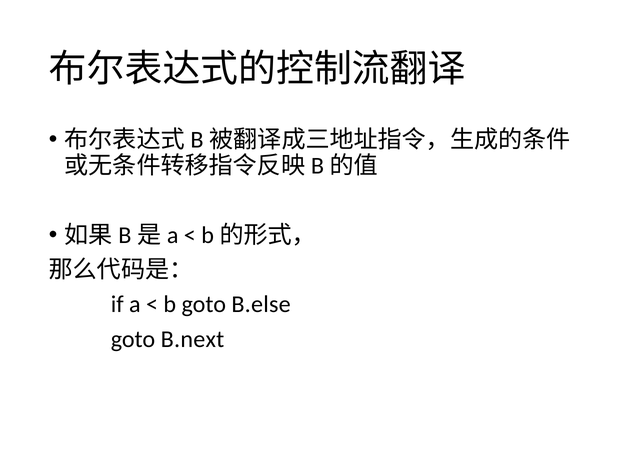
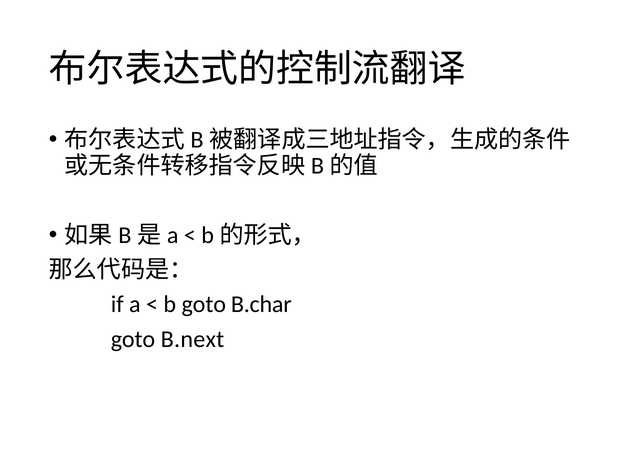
B.else: B.else -> B.char (261, 304)
